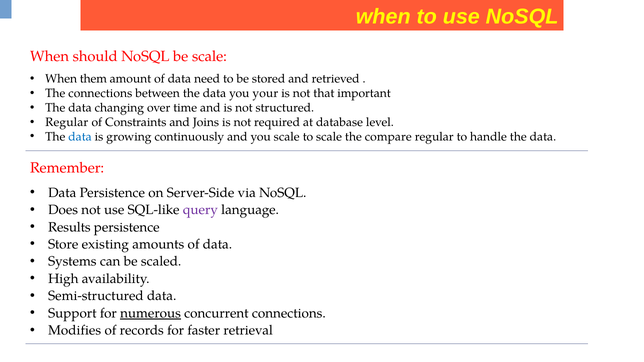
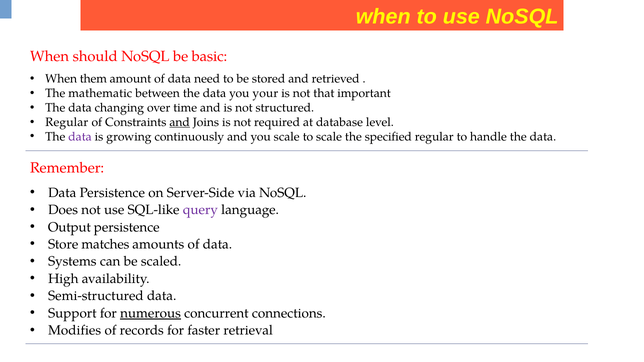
be scale: scale -> basic (209, 56)
The connections: connections -> mathematic (100, 93)
and underline: none -> present (180, 122)
data colour: blue -> purple (80, 137)
compare: compare -> specified (388, 137)
Results: Results -> Output (69, 227)
existing: existing -> matches (105, 244)
